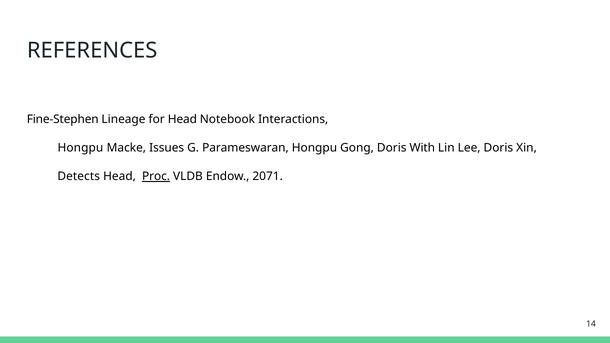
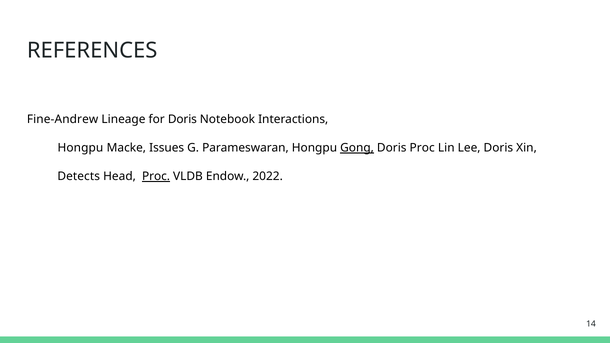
Fine-Stephen: Fine-Stephen -> Fine-Andrew (63, 119)
for Head: Head -> Doris (182, 119)
Gong underline: none -> present (357, 148)
Doris With: With -> Proc (422, 148)
2071: 2071 -> 2022 (268, 177)
